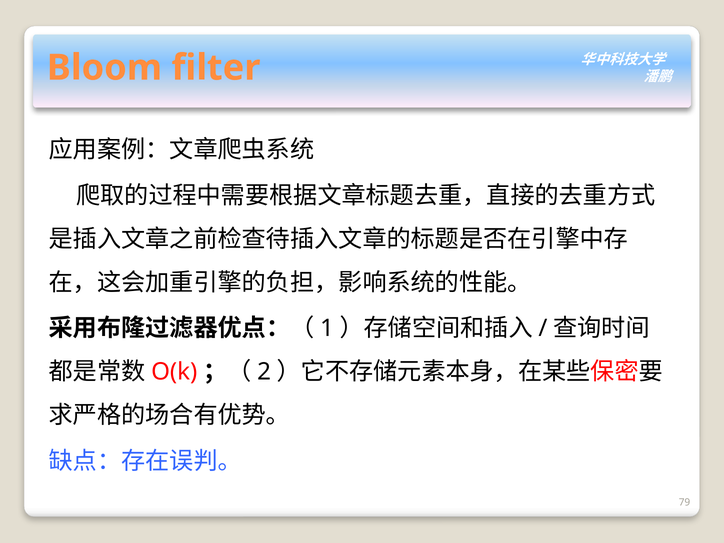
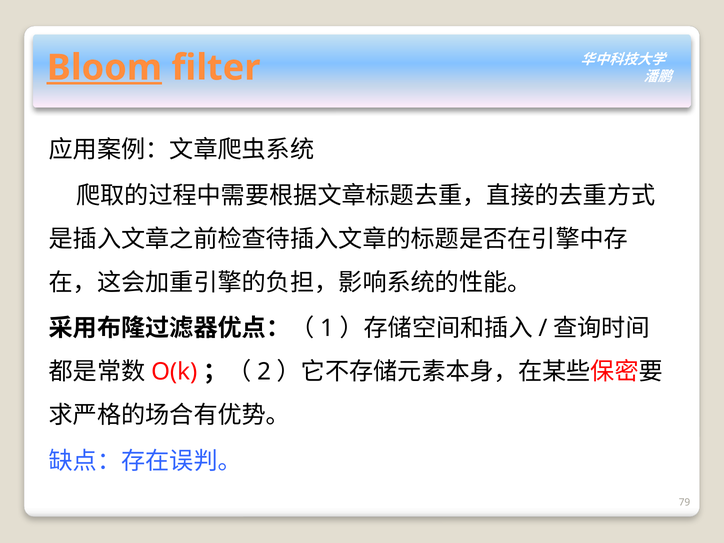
Bloom underline: none -> present (104, 68)
